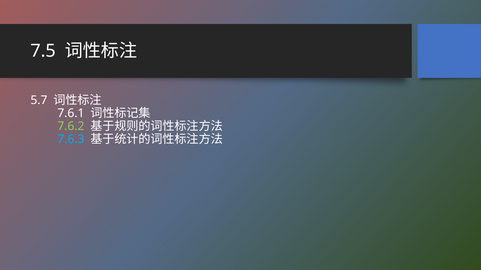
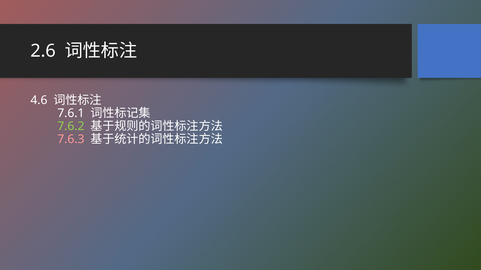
7.5: 7.5 -> 2.6 (43, 51)
5.7: 5.7 -> 4.6 (39, 100)
7.6.3 colour: light blue -> pink (71, 139)
